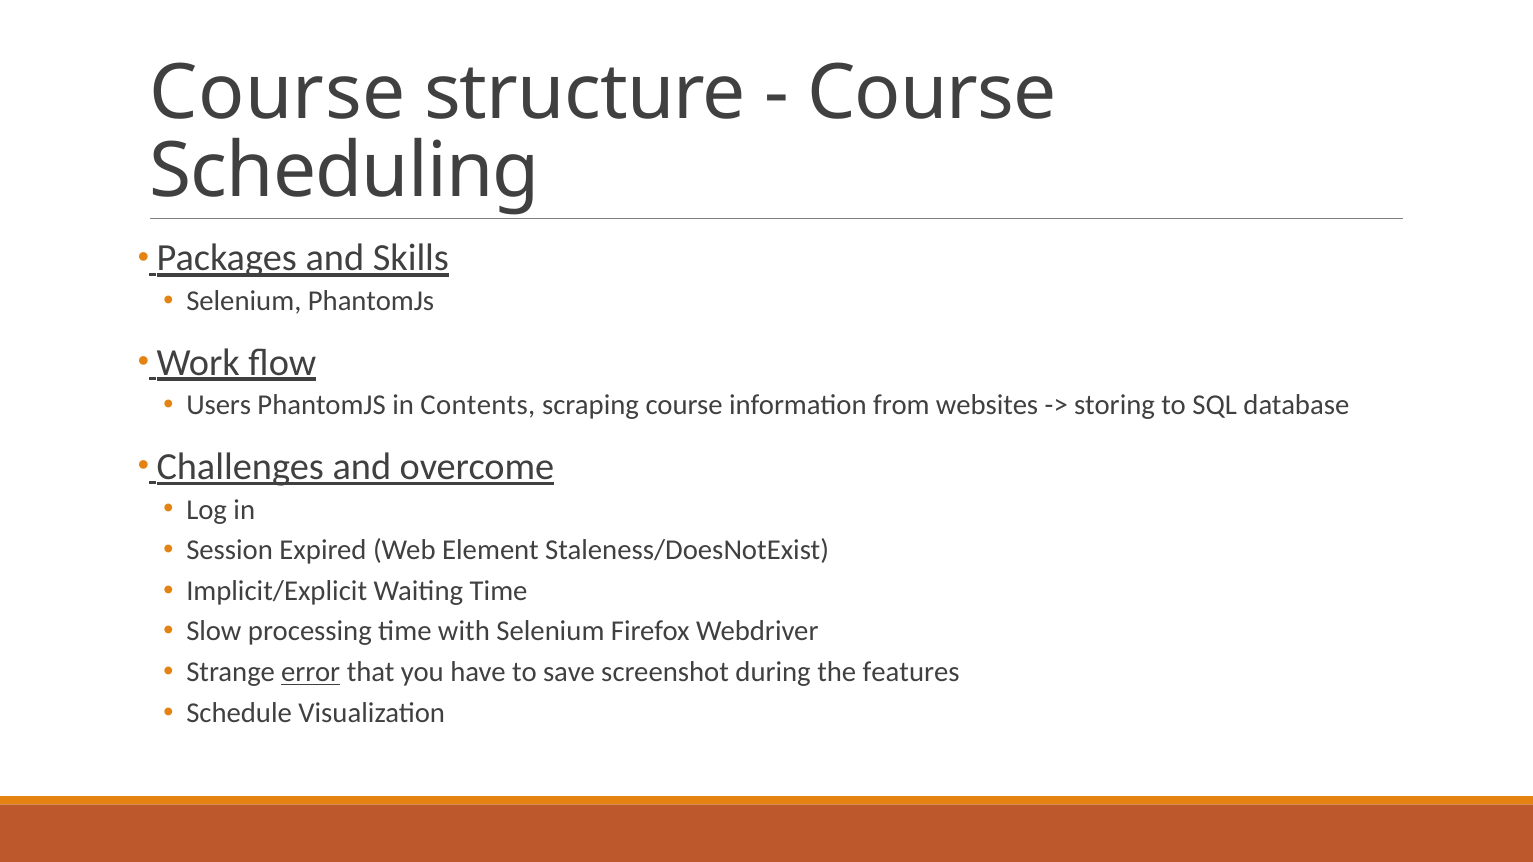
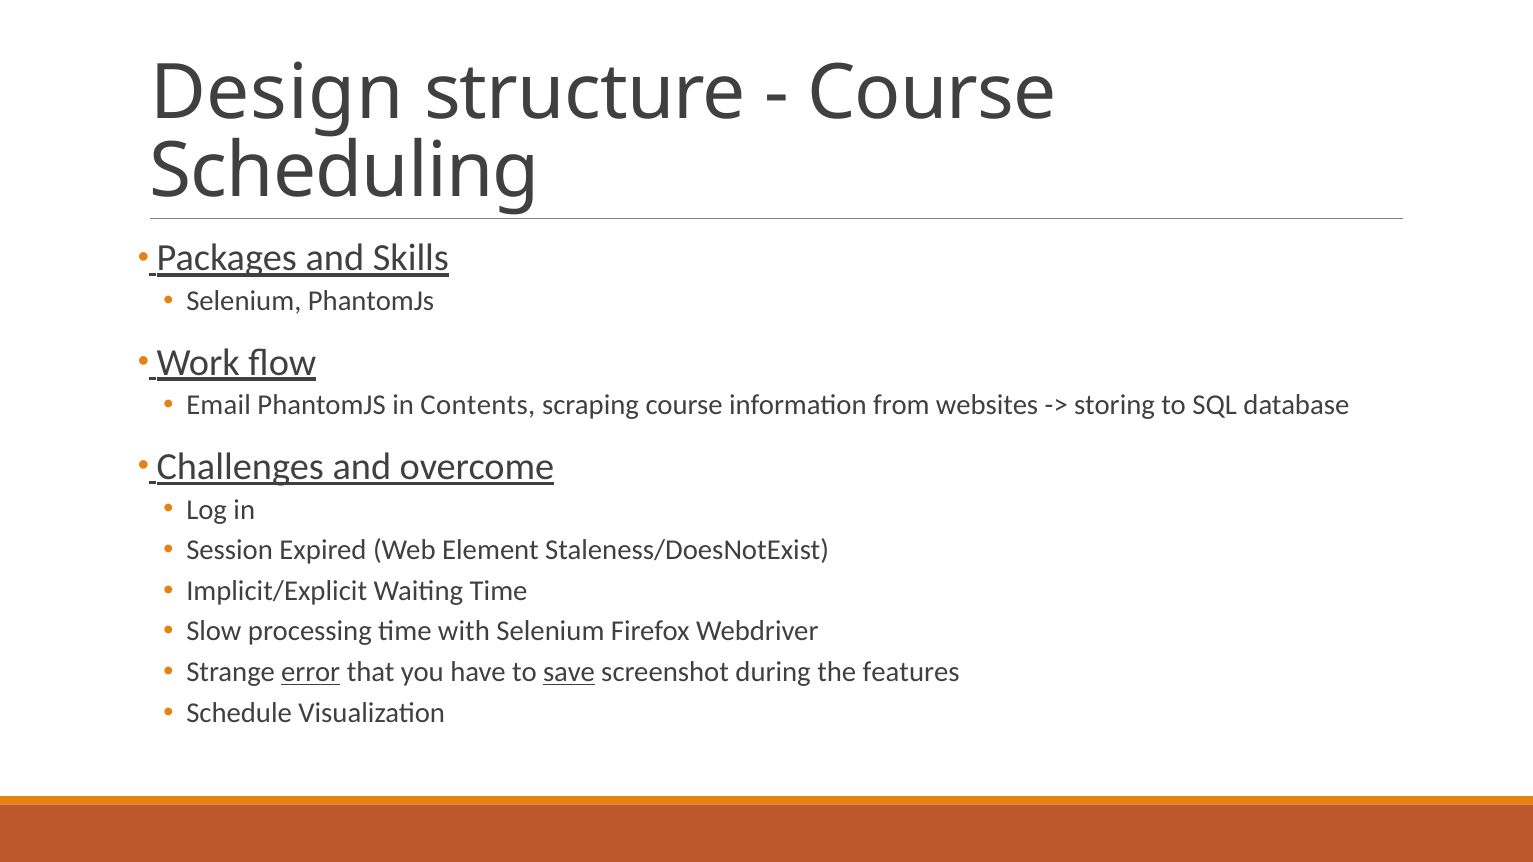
Course: Course -> Design (277, 94)
Users: Users -> Email (219, 405)
save underline: none -> present (569, 672)
